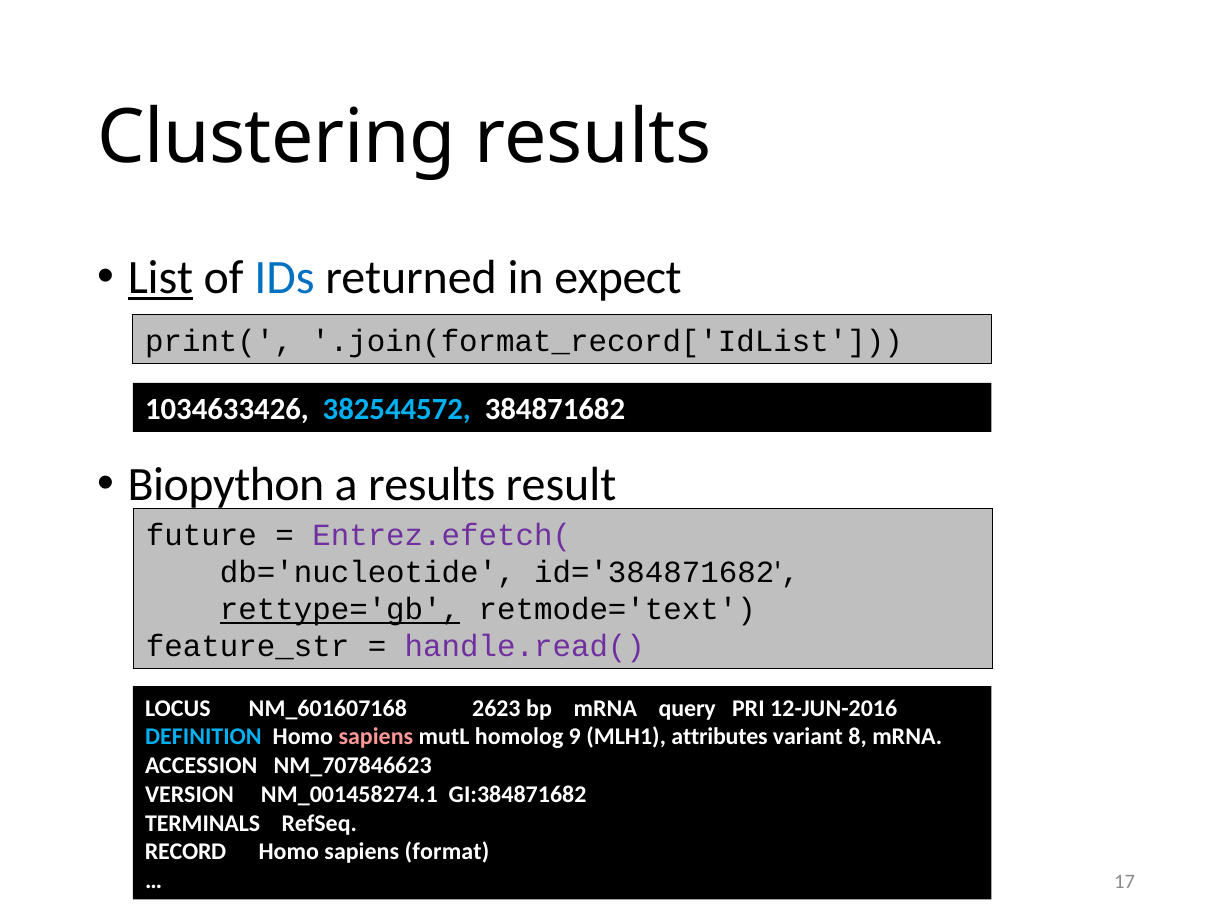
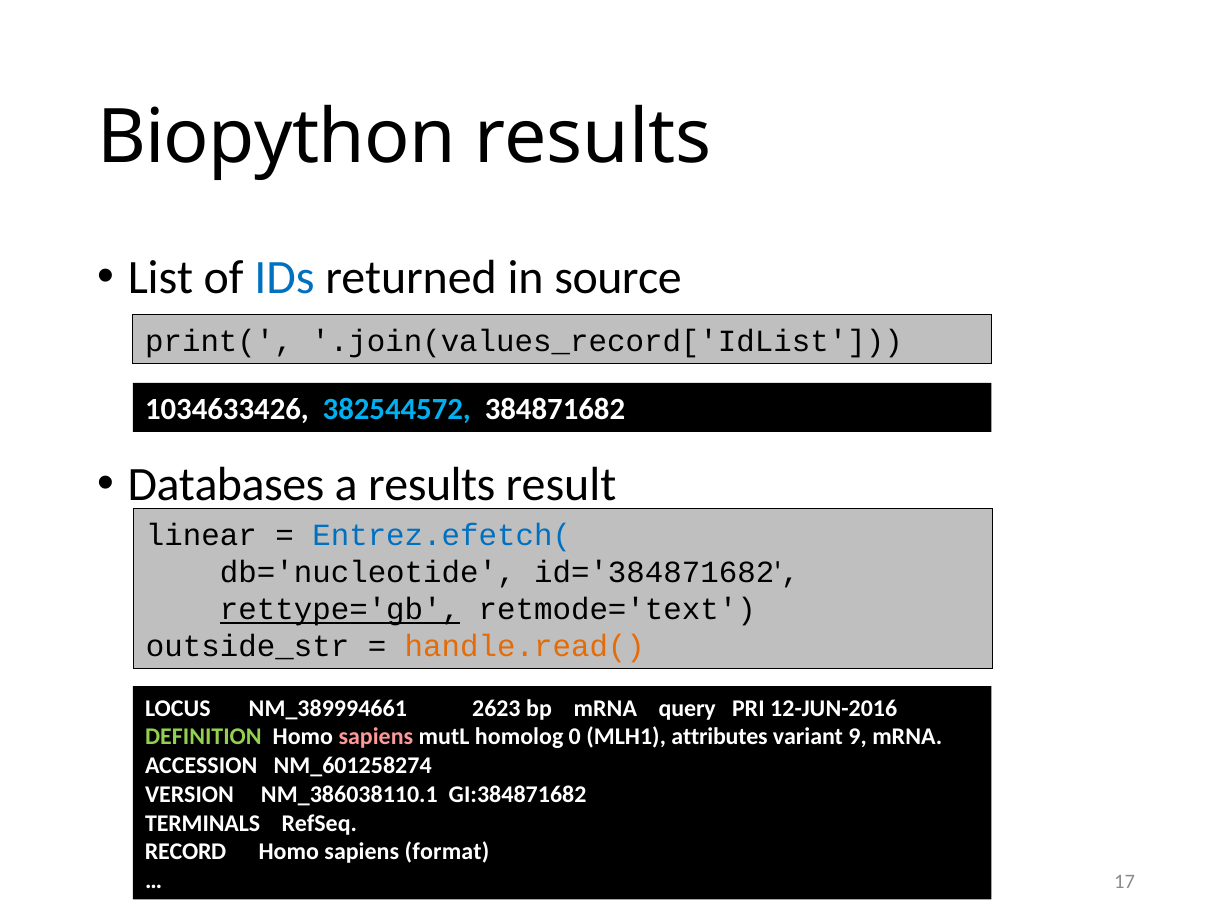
Clustering: Clustering -> Biopython (276, 138)
List underline: present -> none (160, 278)
expect: expect -> source (618, 278)
.join(format_record['IdList: .join(format_record['IdList -> .join(values_record['IdList (607, 342)
Biopython: Biopython -> Databases (226, 484)
future: future -> linear (201, 536)
Entrez.efetch( colour: purple -> blue (442, 536)
feature_str: feature_str -> outside_str (248, 647)
handle.read( colour: purple -> orange (525, 647)
NM_601607168: NM_601607168 -> NM_389994661 (328, 708)
DEFINITION colour: light blue -> light green (203, 737)
9: 9 -> 0 (575, 737)
8: 8 -> 9 (858, 737)
NM_707846623: NM_707846623 -> NM_601258274 (353, 766)
NM_001458274.1: NM_001458274.1 -> NM_386038110.1 (349, 794)
